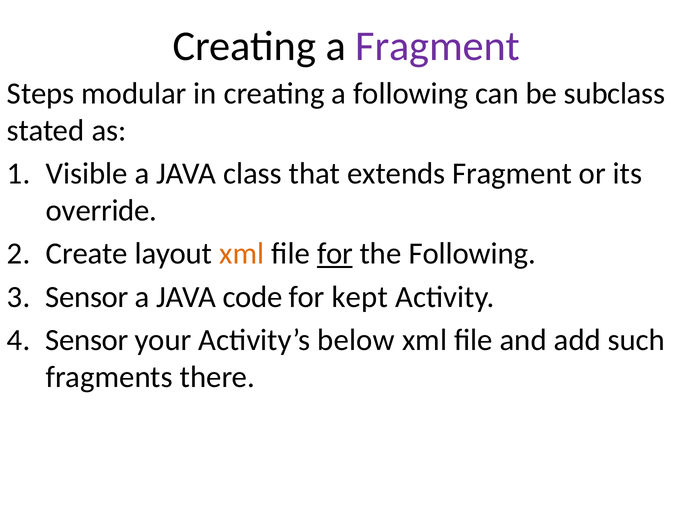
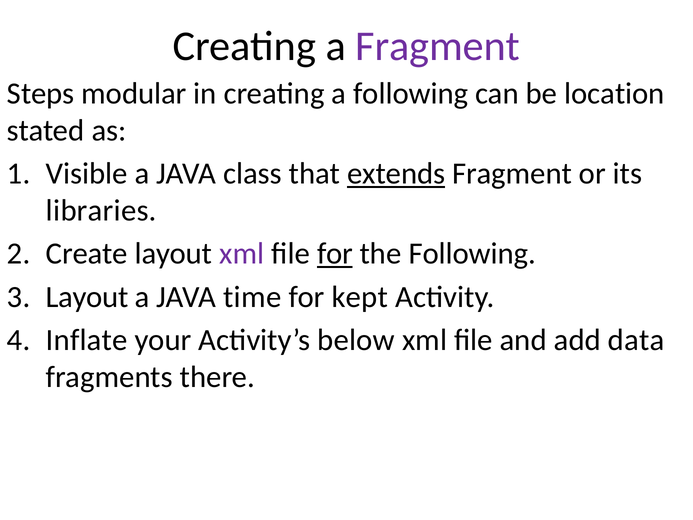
subclass: subclass -> location (614, 93)
extends underline: none -> present (396, 174)
override: override -> libraries (101, 210)
xml colour: orange -> purple (242, 254)
Sensor: Sensor -> Layout (87, 297)
code: code -> time (252, 297)
Sensor: Sensor -> Inflate (87, 340)
such: such -> data (636, 340)
